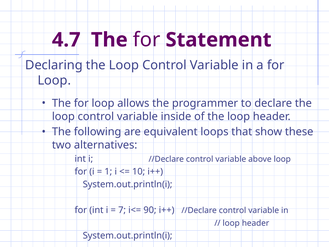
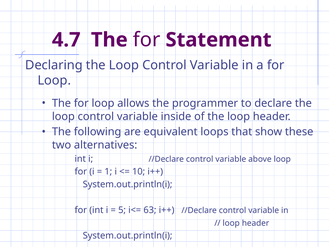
7: 7 -> 5 (122, 210)
90: 90 -> 63 (150, 210)
